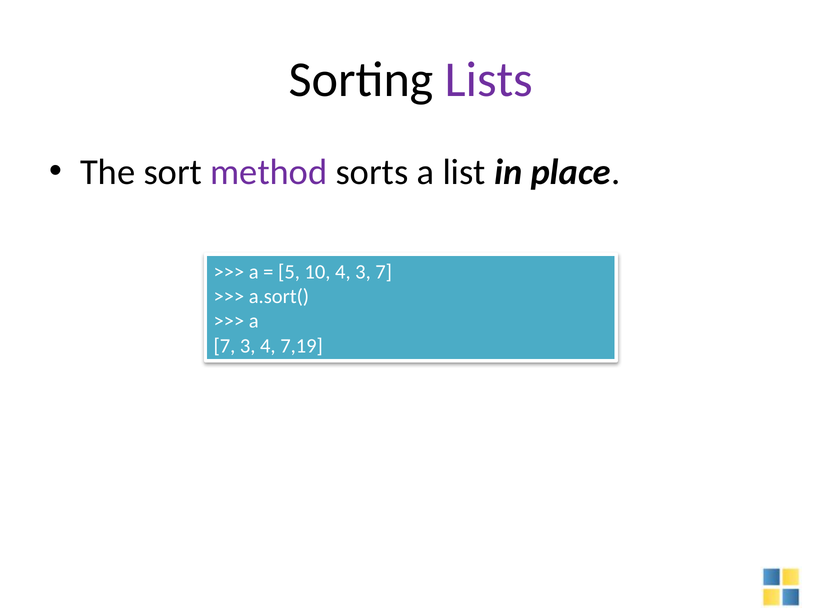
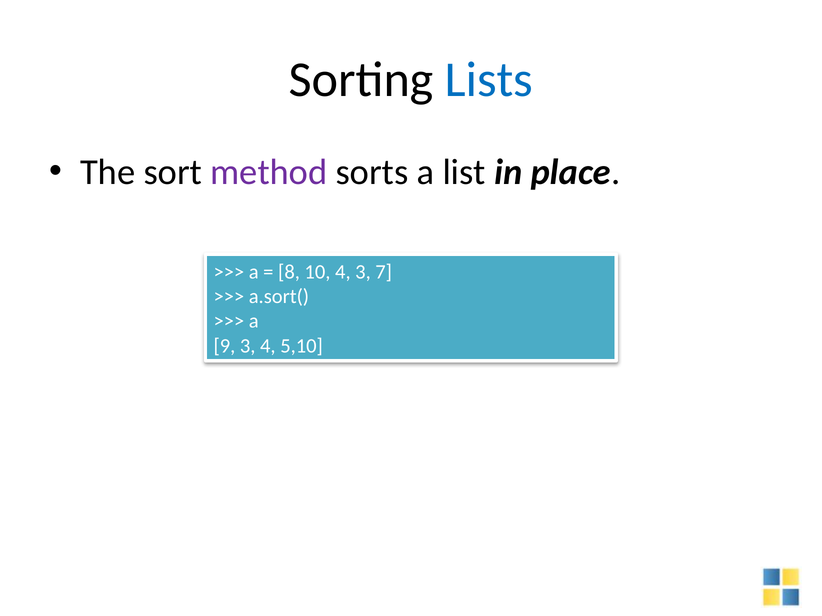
Lists colour: purple -> blue (489, 80)
5: 5 -> 8 (289, 272)
7: 7 -> 9 (224, 346)
7,19: 7,19 -> 5,10 (302, 346)
